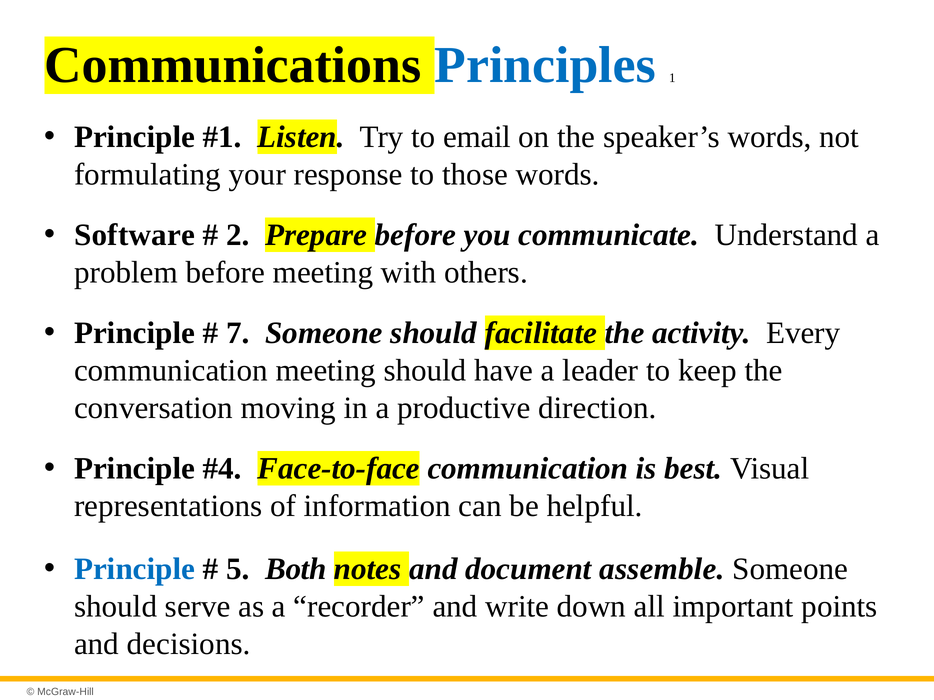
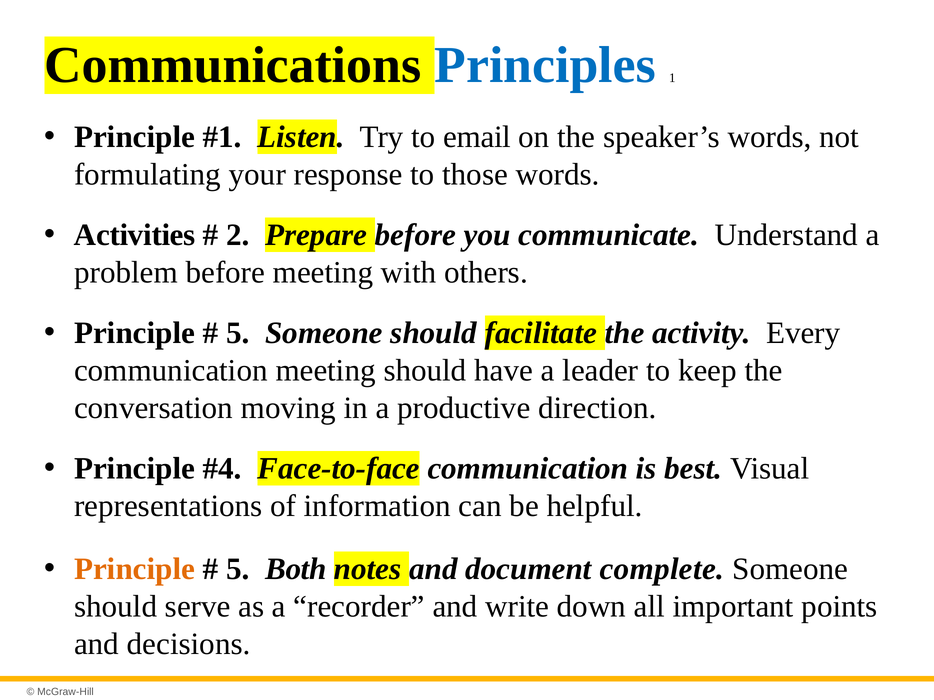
Software: Software -> Activities (135, 235)
7: 7 -> 5 (238, 333)
Principle colour: blue -> orange (135, 570)
assemble: assemble -> complete (662, 570)
